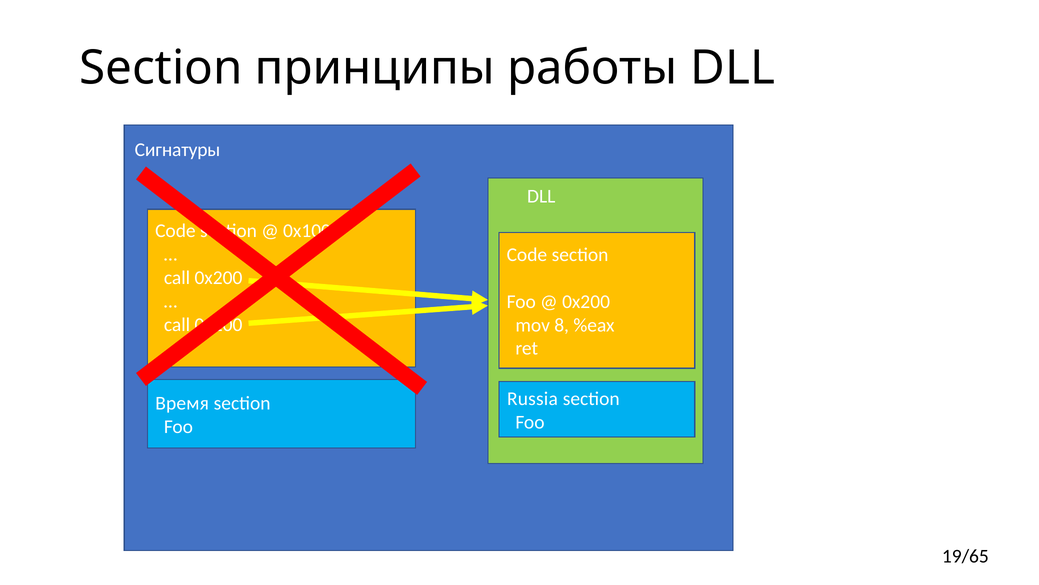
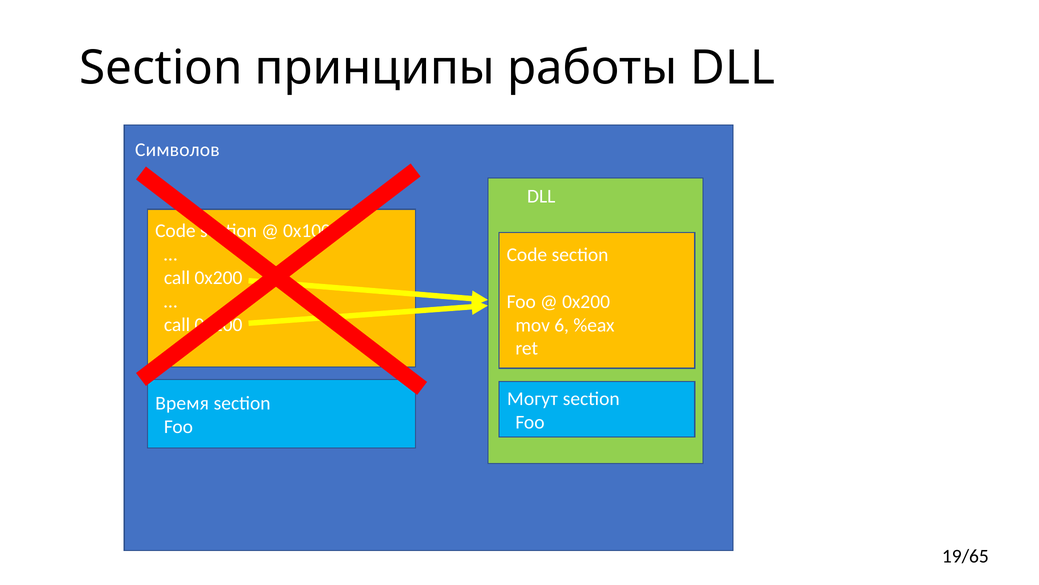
Сигнатуры: Сигнатуры -> Символов (177, 150)
8: 8 -> 6 (562, 325)
Russia: Russia -> Могут (532, 399)
